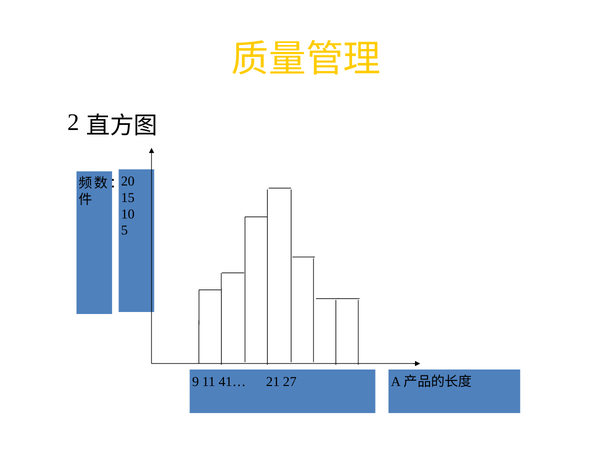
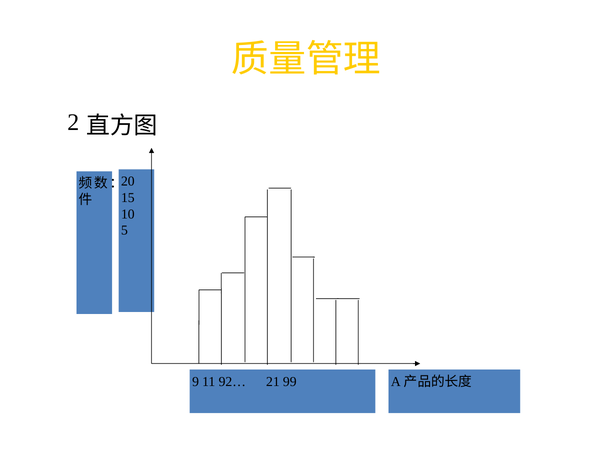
41…: 41… -> 92… (232, 382)
27: 27 -> 99 (290, 382)
